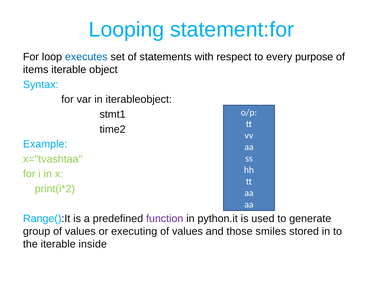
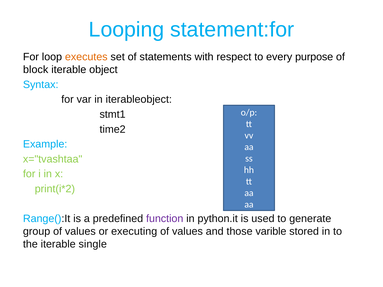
executes colour: blue -> orange (86, 57)
items: items -> block (36, 70)
smiles: smiles -> varible (271, 232)
inside: inside -> single (93, 244)
